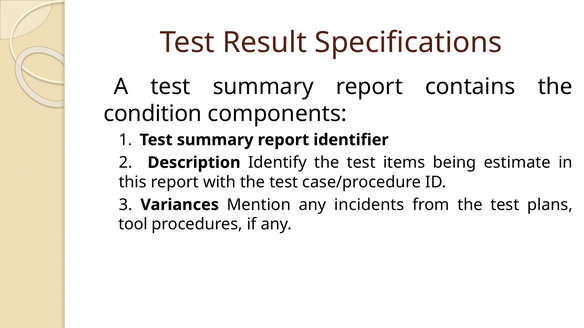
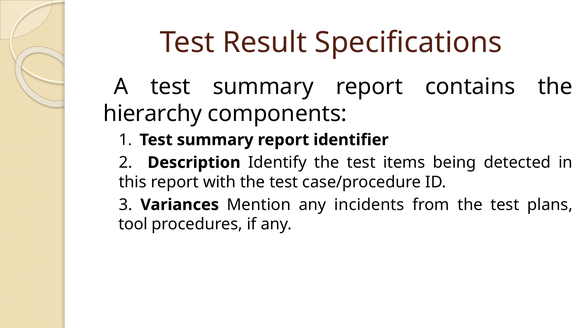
condition: condition -> hierarchy (153, 114)
estimate: estimate -> detected (517, 163)
